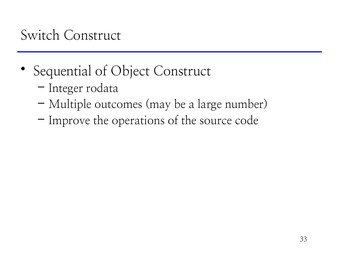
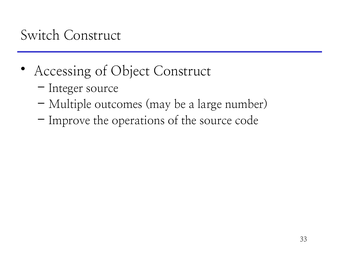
Sequential: Sequential -> Accessing (62, 71)
Integer rodata: rodata -> source (102, 88)
